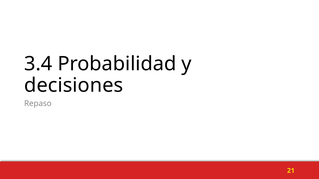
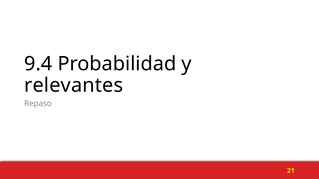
3.4: 3.4 -> 9.4 (38, 64)
decisiones: decisiones -> relevantes (74, 86)
